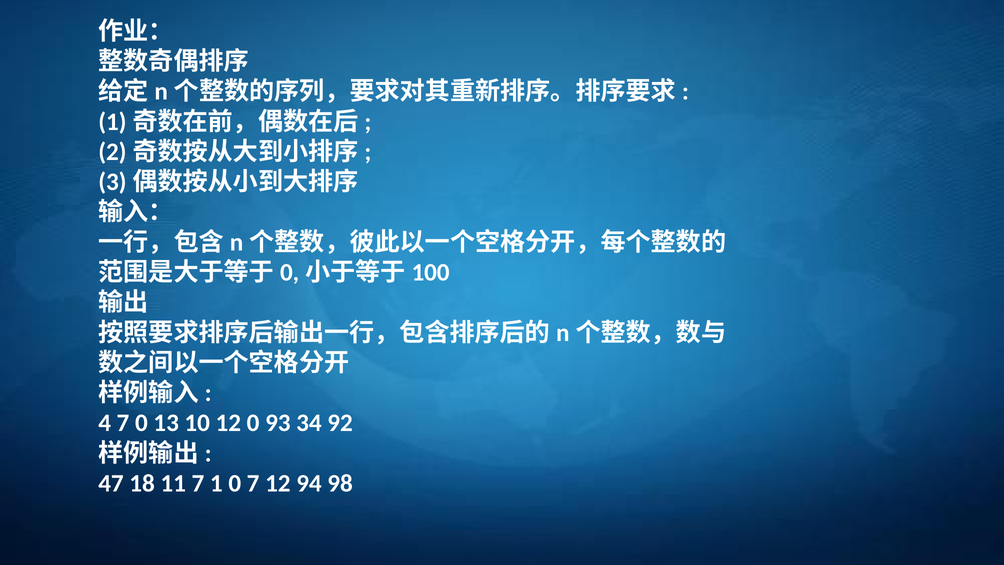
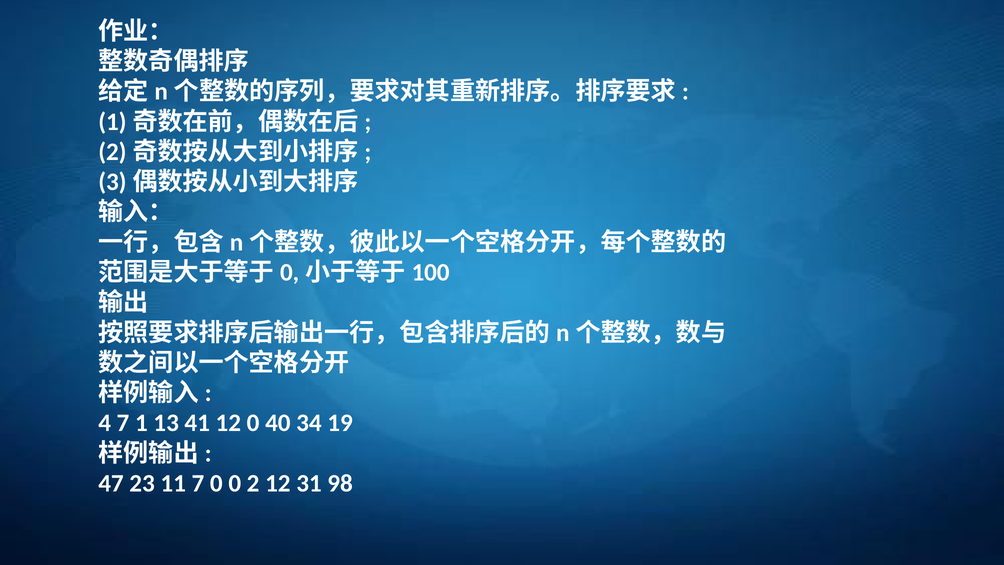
7 0: 0 -> 1 (141, 423)
10: 10 -> 41 (197, 423)
93: 93 -> 40 (278, 423)
92: 92 -> 19 (340, 423)
18: 18 -> 23 (142, 483)
7 1: 1 -> 0 (216, 483)
0 7: 7 -> 2 (253, 483)
94: 94 -> 31 (309, 483)
